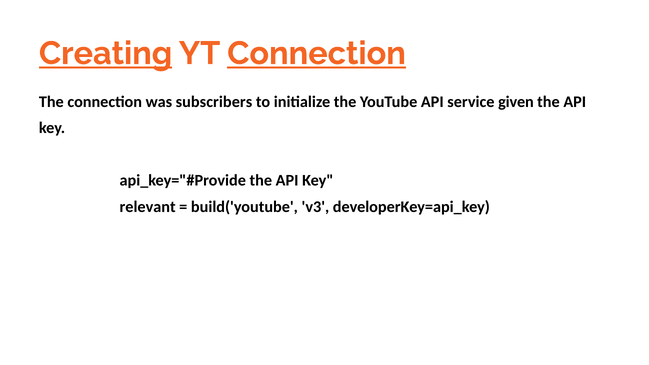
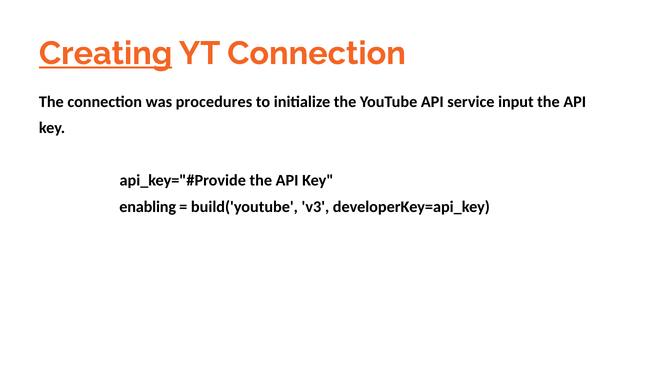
Connection underline: present -> none (317, 53)
subscribers: subscribers -> procedures (214, 102)
given: given -> input (516, 102)
relevant: relevant -> enabling (148, 207)
